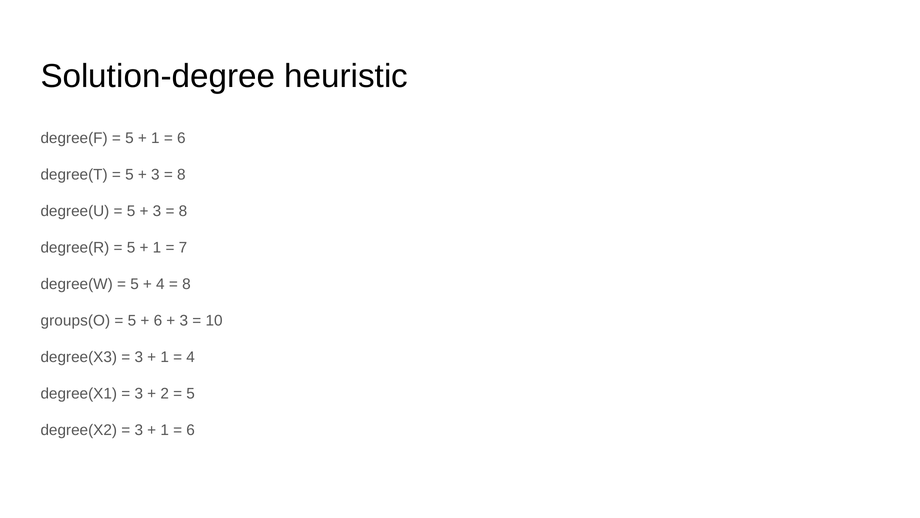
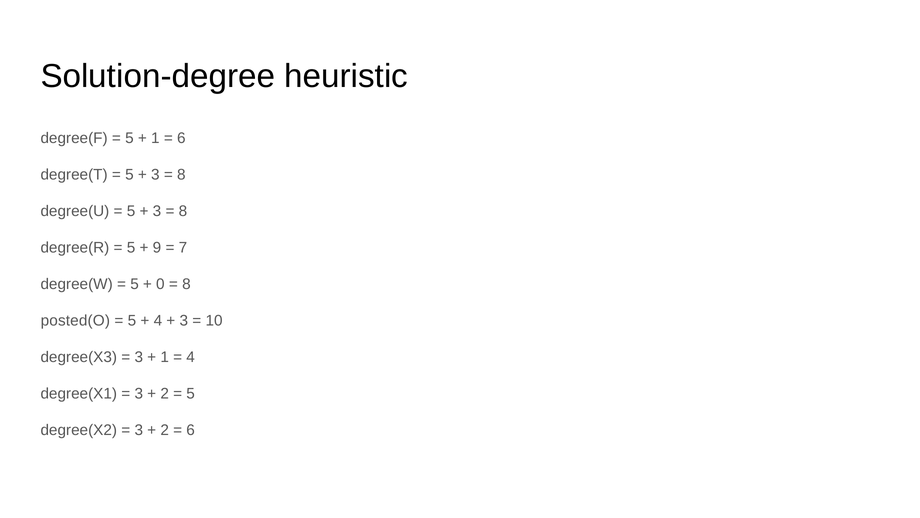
1: 1 -> 9 (157, 248)
4: 4 -> 0 (160, 284)
groups(O: groups(O -> posted(O (75, 321)
6: 6 -> 4 (158, 321)
1: 1 -> 2 (165, 430)
